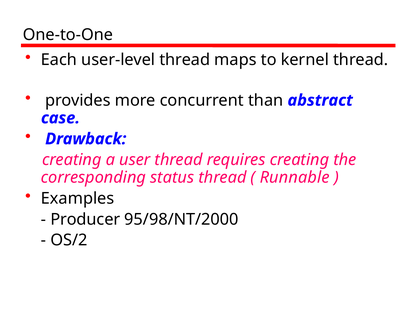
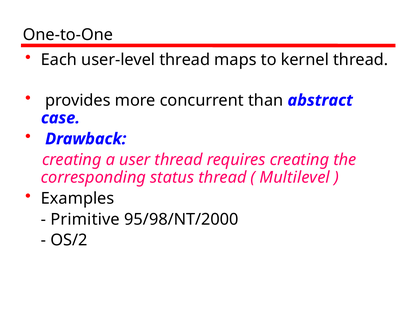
Runnable: Runnable -> Multilevel (295, 177)
Producer: Producer -> Primitive (85, 219)
